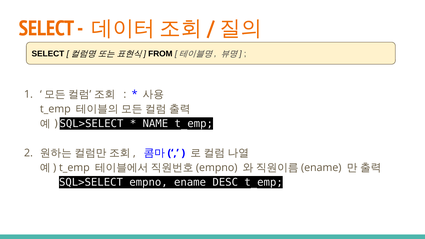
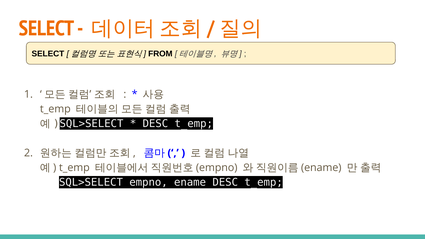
NAME: NAME -> DESC (155, 124)
